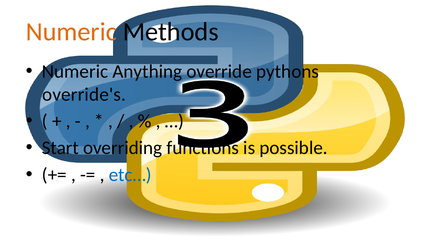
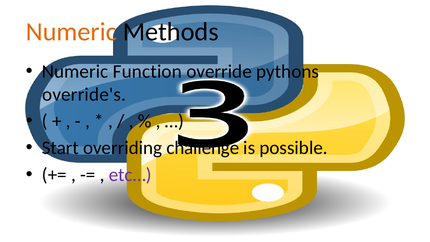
Anything: Anything -> Function (147, 71)
functions: functions -> challenge (203, 148)
etc… colour: blue -> purple (130, 175)
